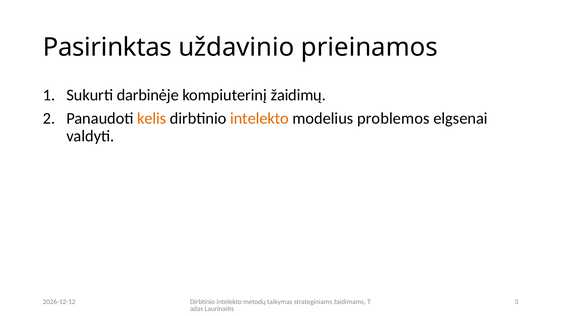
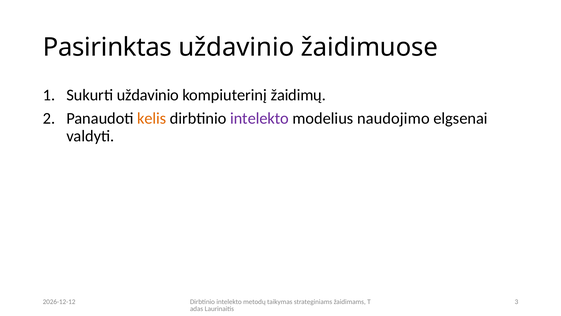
prieinamos: prieinamos -> žaidimuose (369, 47)
Sukurti darbinėje: darbinėje -> uždavinio (148, 95)
intelekto colour: orange -> purple (260, 118)
problemos: problemos -> naudojimo (393, 118)
